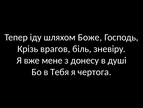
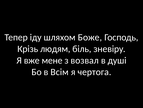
врагов: врагов -> людям (55, 49)
донесу: донесу -> возвал (85, 60)
Тебя: Тебя -> Всім (60, 71)
